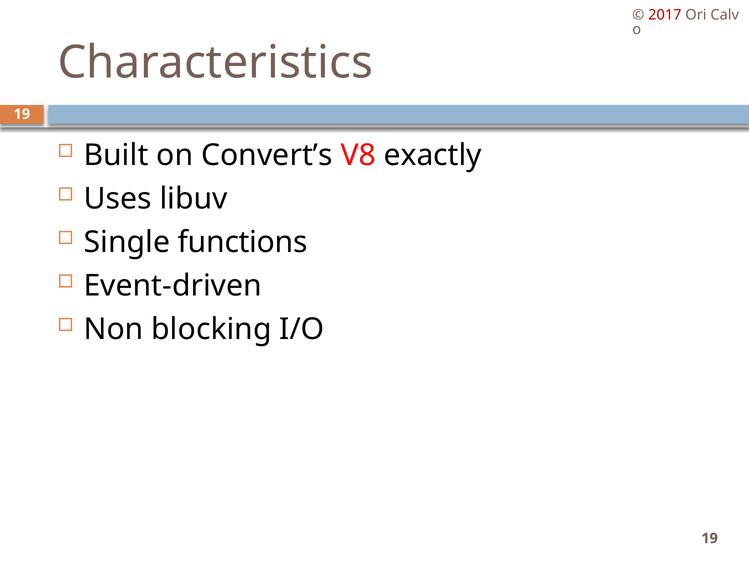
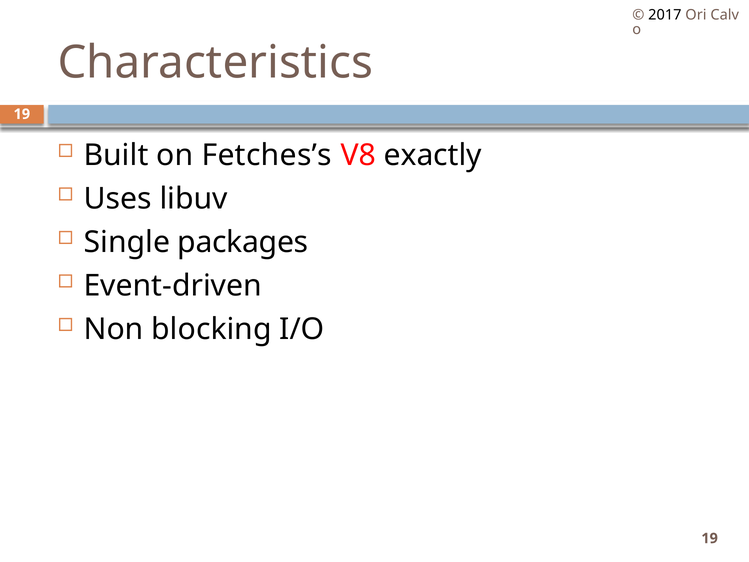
2017 colour: red -> black (665, 15)
Convert’s: Convert’s -> Fetches’s (267, 155)
functions: functions -> packages (243, 242)
